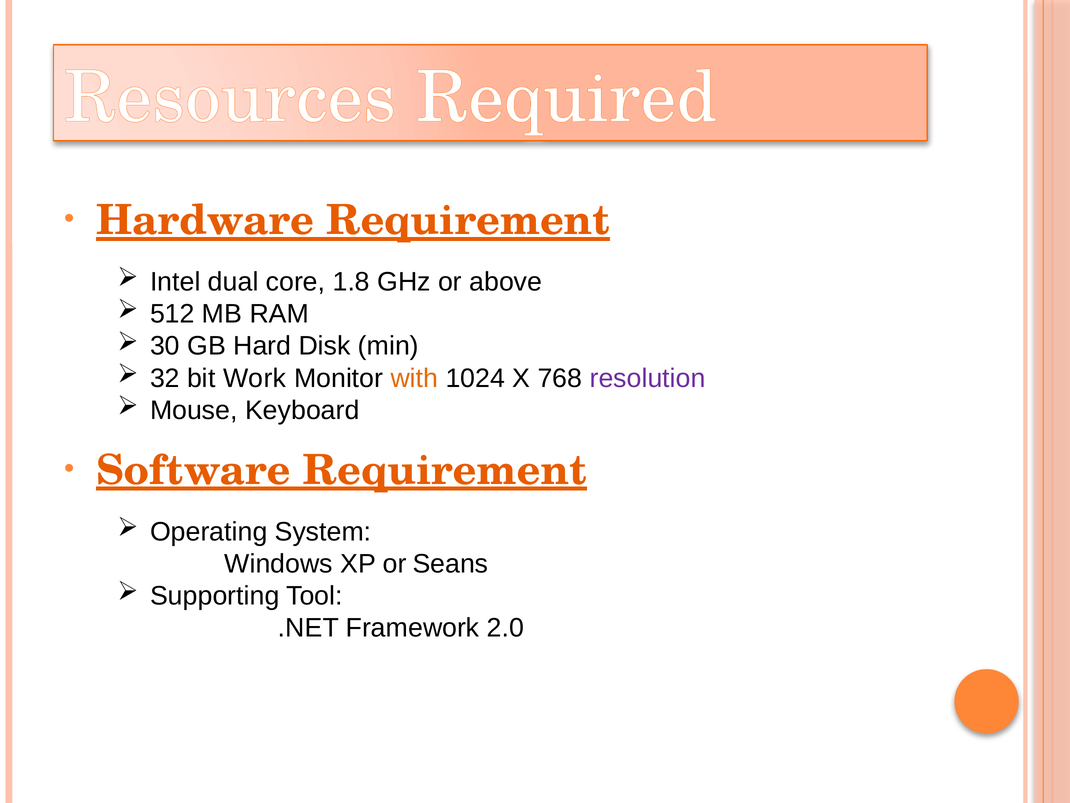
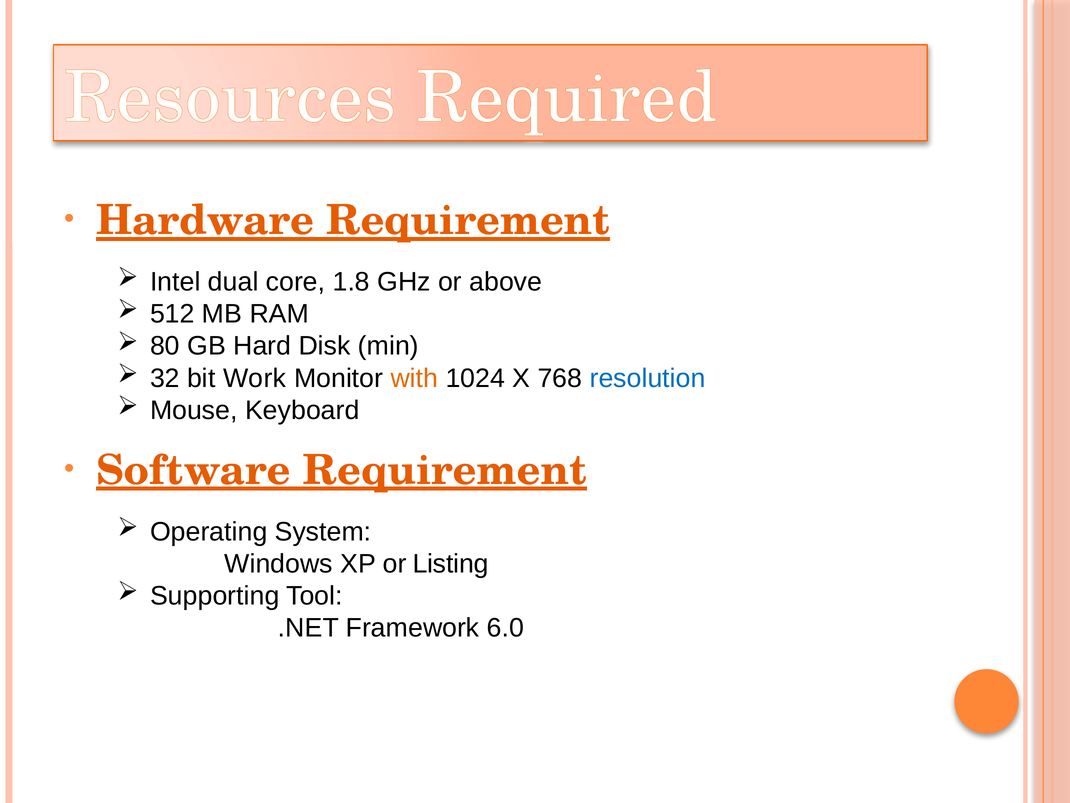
30: 30 -> 80 (165, 346)
resolution colour: purple -> blue (648, 378)
Seans: Seans -> Listing (451, 563)
2.0: 2.0 -> 6.0 (505, 628)
